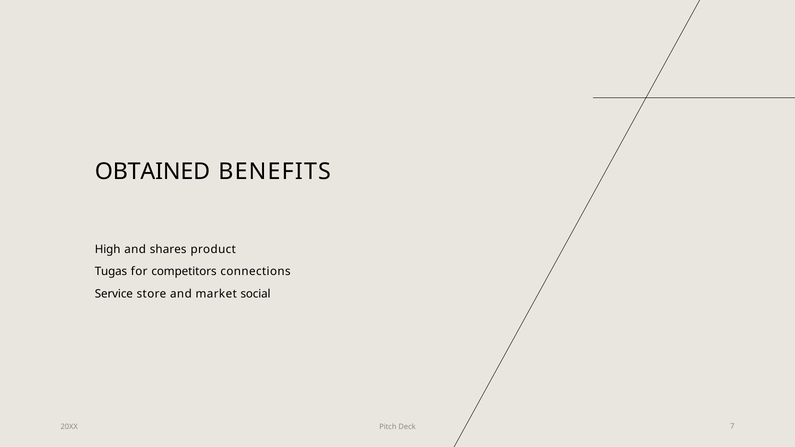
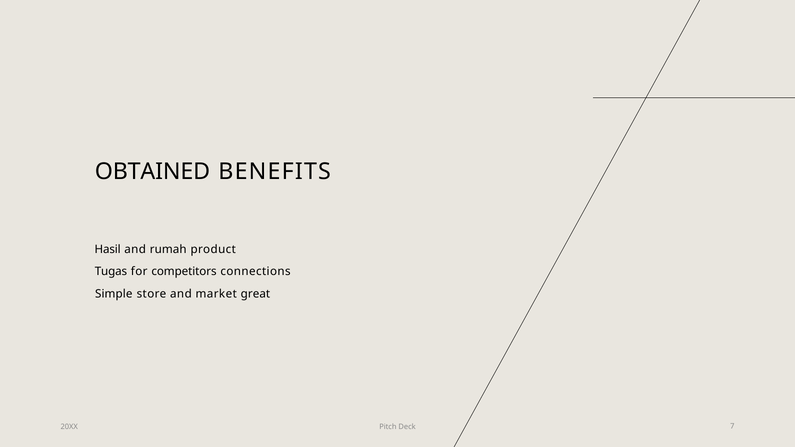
High: High -> Hasil (108, 249)
shares: shares -> rumah (168, 249)
Service: Service -> Simple (114, 294)
social: social -> great (255, 294)
